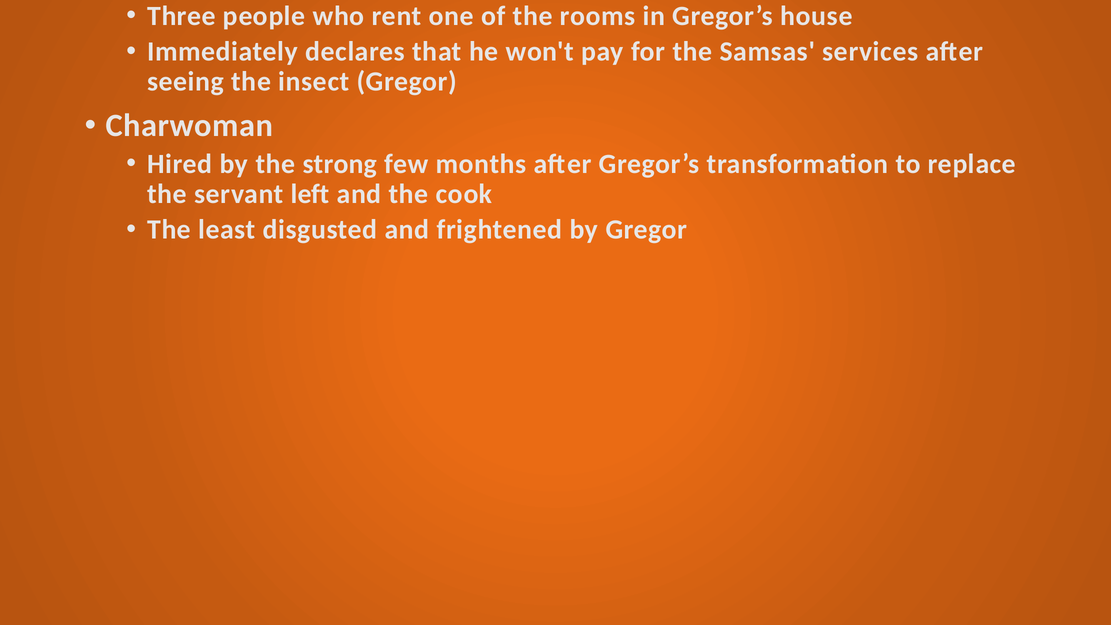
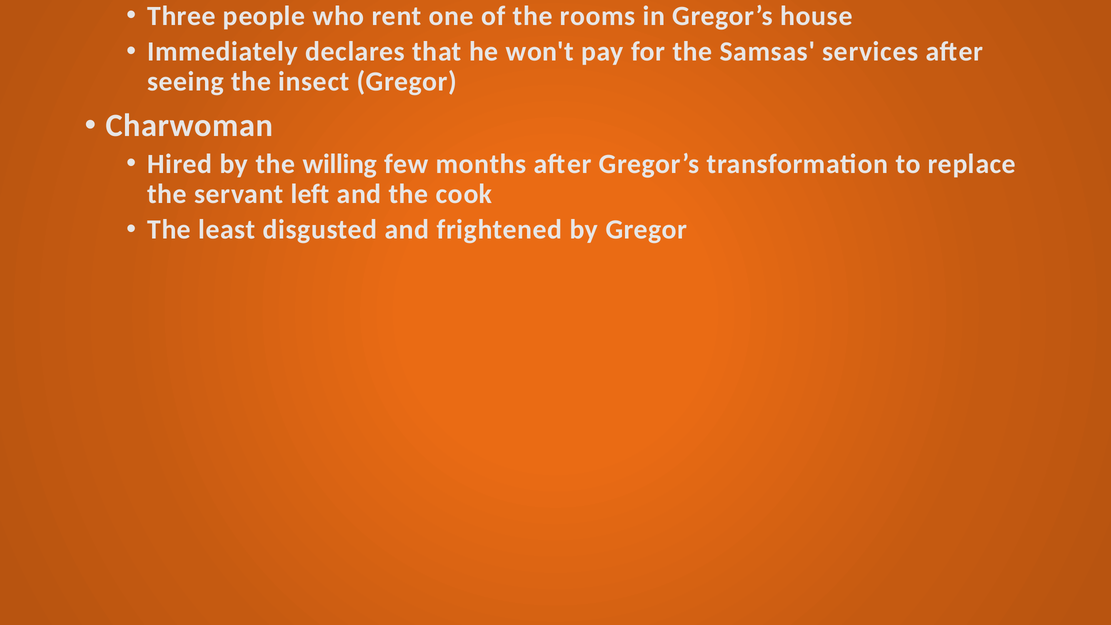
strong: strong -> willing (340, 164)
